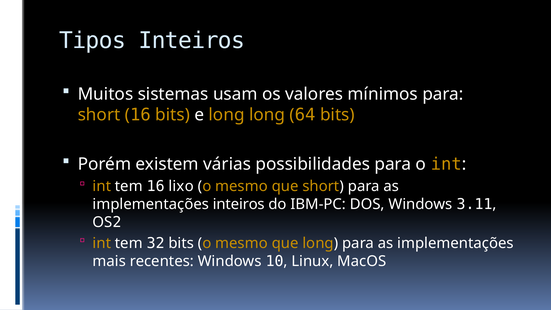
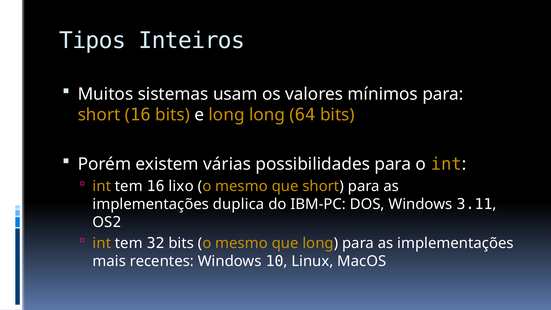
implementações inteiros: inteiros -> duplica (239, 204)
